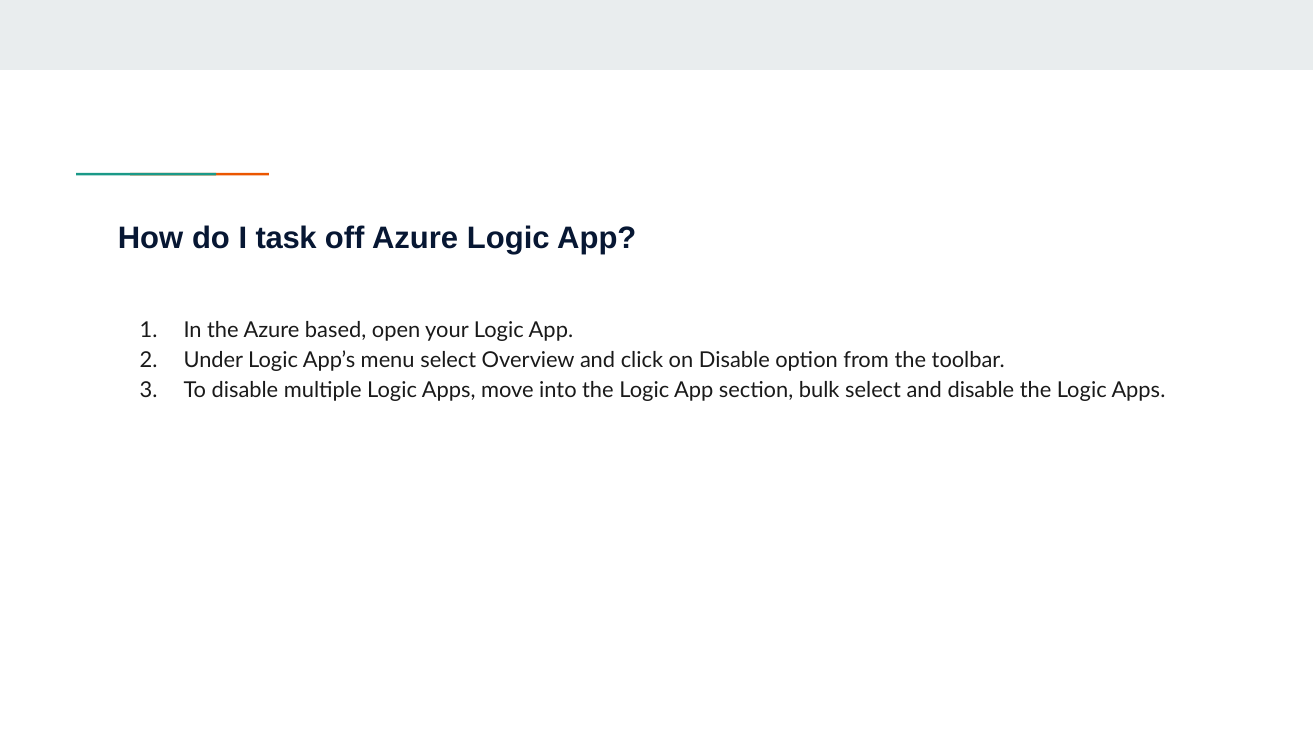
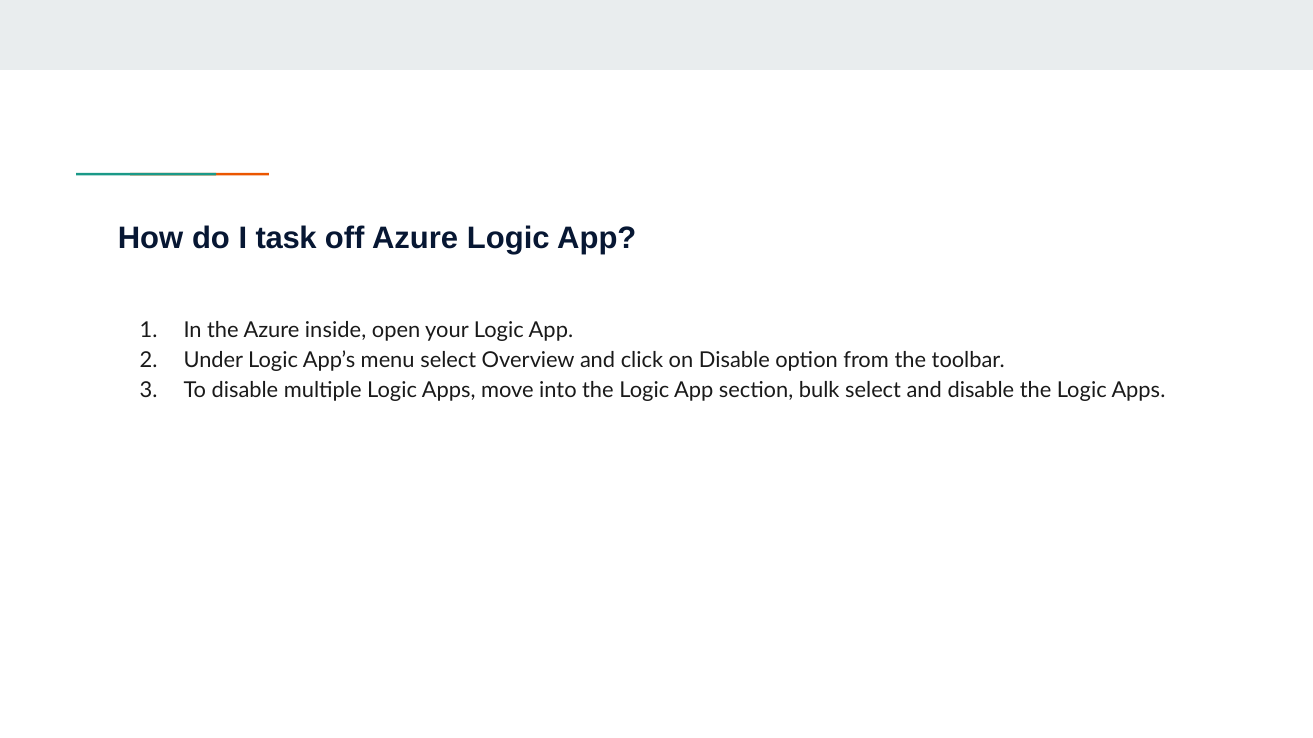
based: based -> inside (336, 330)
